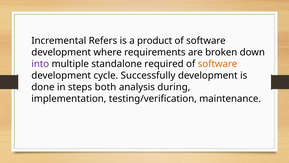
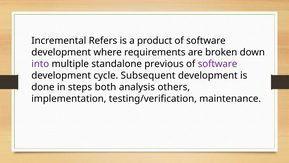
required: required -> previous (164, 64)
software colour: orange -> purple (218, 64)
Successfully: Successfully -> Subsequent (148, 75)
during: during -> others (174, 87)
